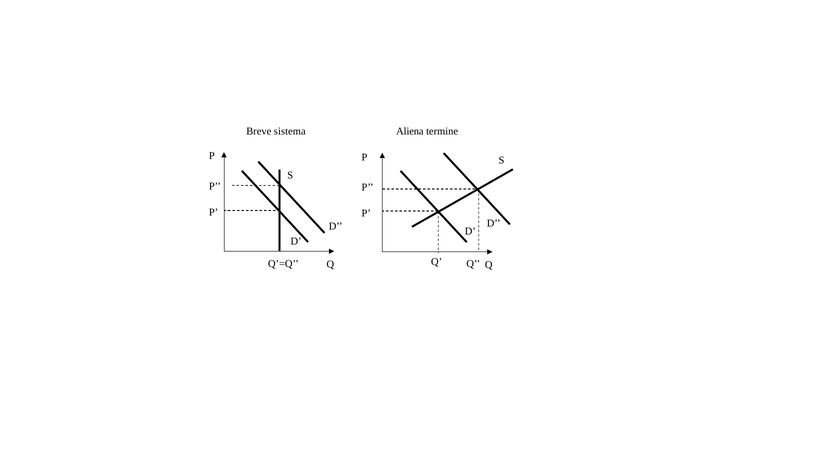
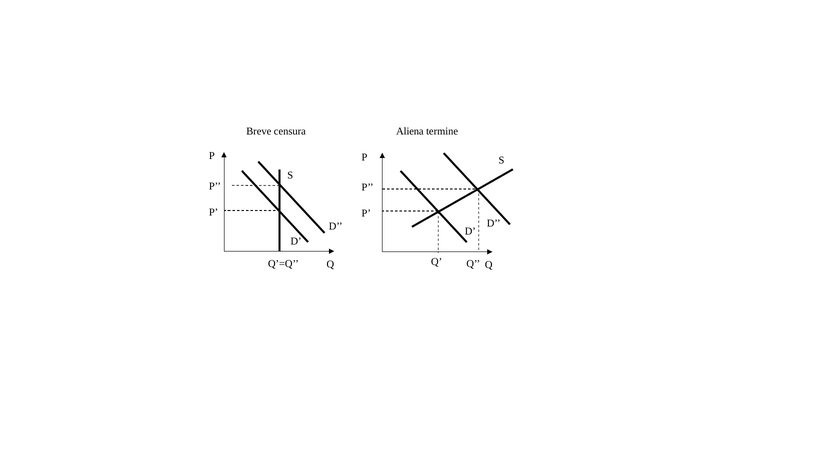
sistema: sistema -> censura (290, 131)
